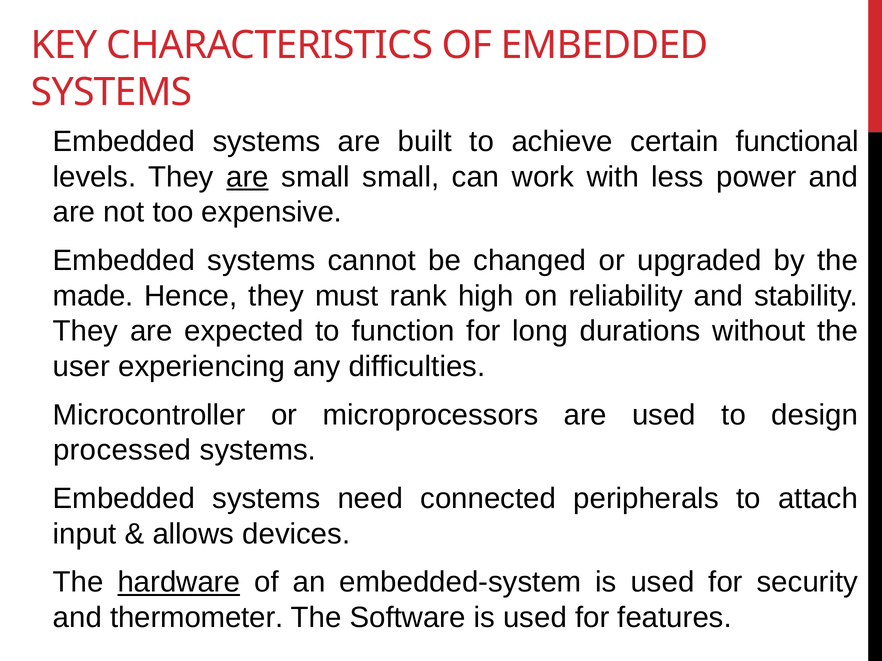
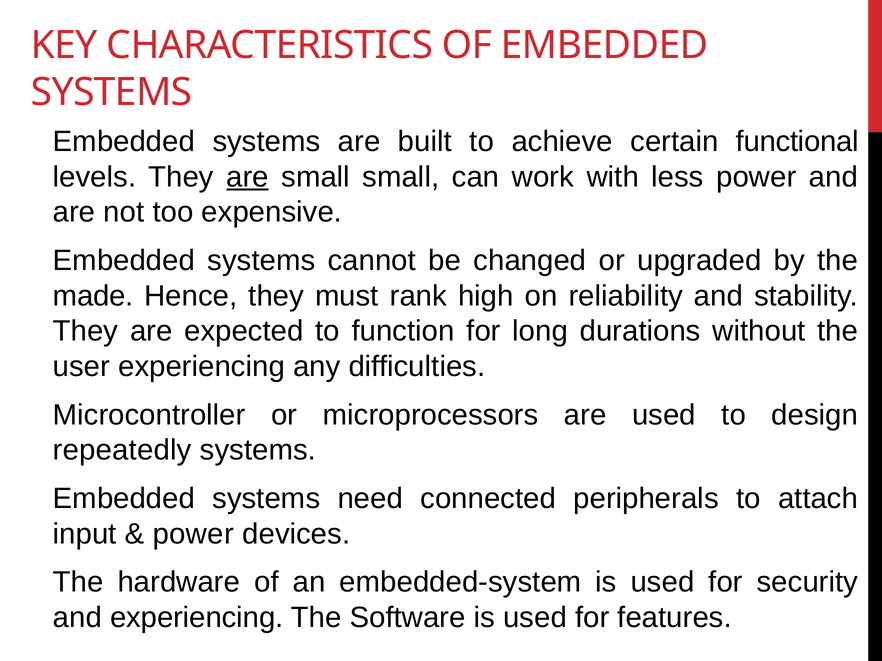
processed: processed -> repeatedly (122, 450)
allows: allows -> power (193, 534)
hardware underline: present -> none (179, 583)
and thermometer: thermometer -> experiencing (197, 618)
